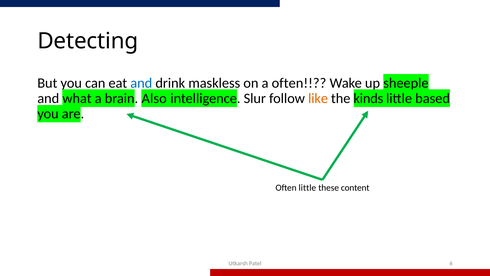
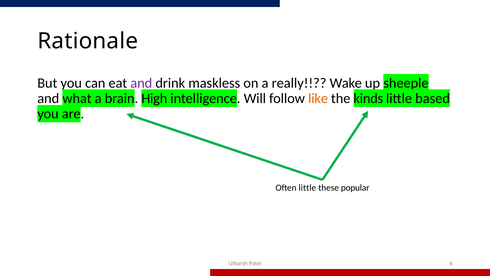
Detecting: Detecting -> Rationale (88, 41)
and colour: blue -> purple (141, 83)
a often: often -> really (299, 83)
Also: Also -> High (154, 98)
Slur: Slur -> Will (255, 98)
content: content -> popular (355, 188)
